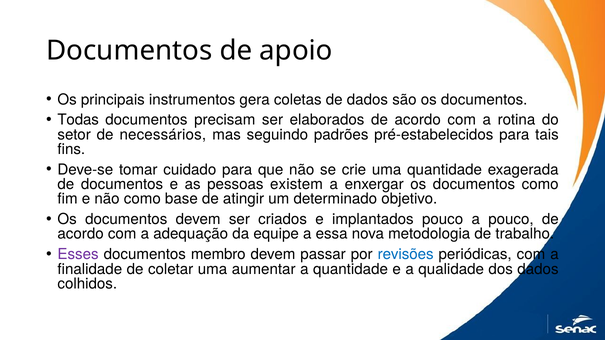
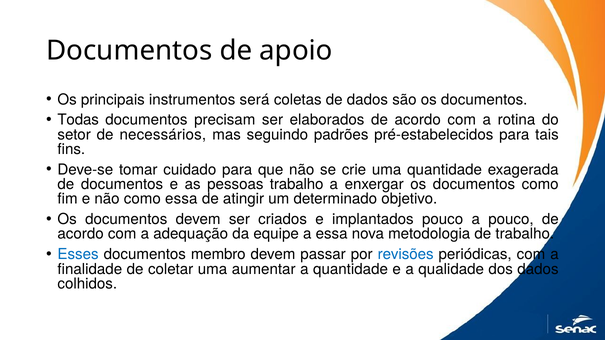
gera: gera -> será (255, 100)
pessoas existem: existem -> trabalho (297, 184)
como base: base -> essa (181, 199)
Esses colour: purple -> blue (78, 255)
